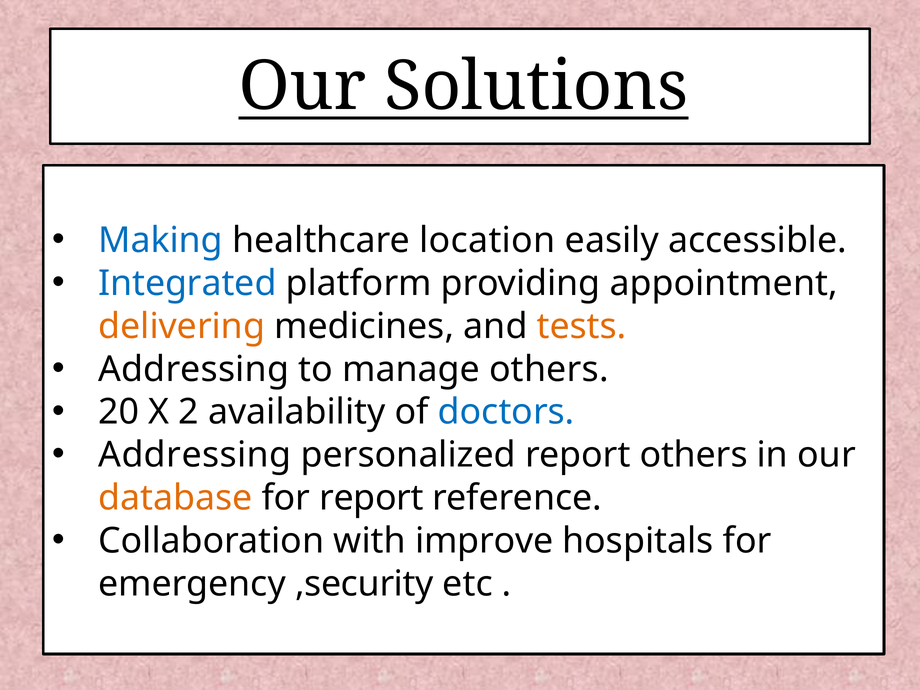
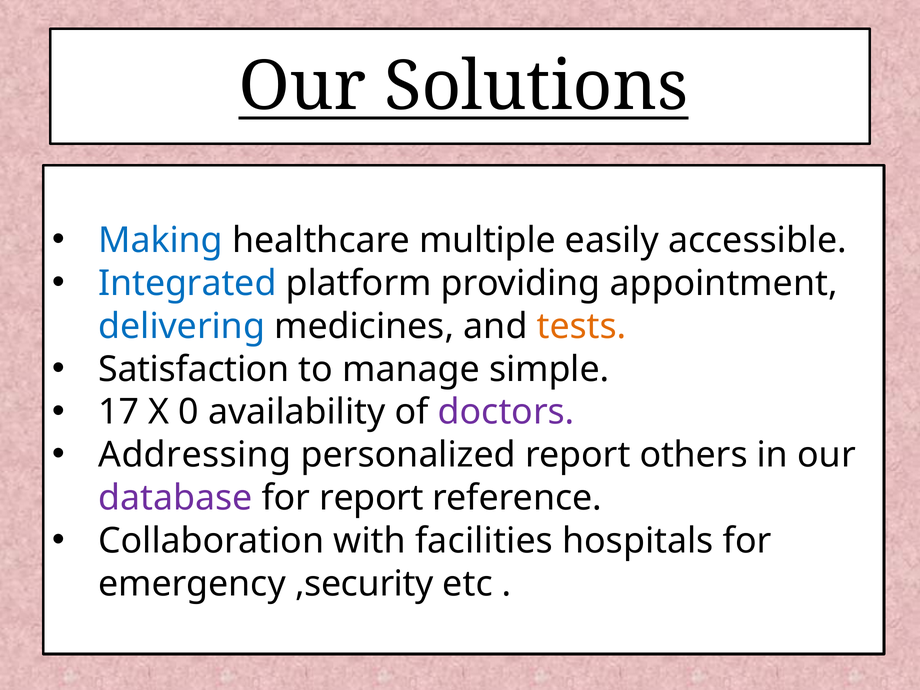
location: location -> multiple (488, 240)
delivering colour: orange -> blue (182, 326)
Addressing: Addressing -> Satisfaction (194, 369)
manage others: others -> simple (549, 369)
20: 20 -> 17 (119, 412)
2: 2 -> 0 (189, 412)
doctors colour: blue -> purple (506, 412)
database colour: orange -> purple (175, 498)
improve: improve -> facilities (484, 541)
